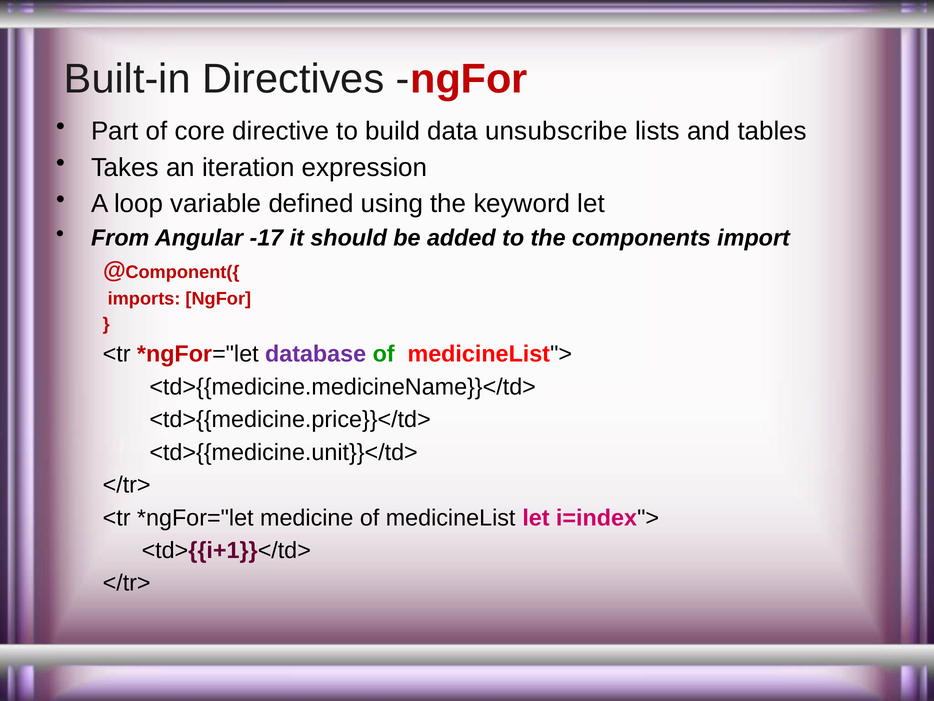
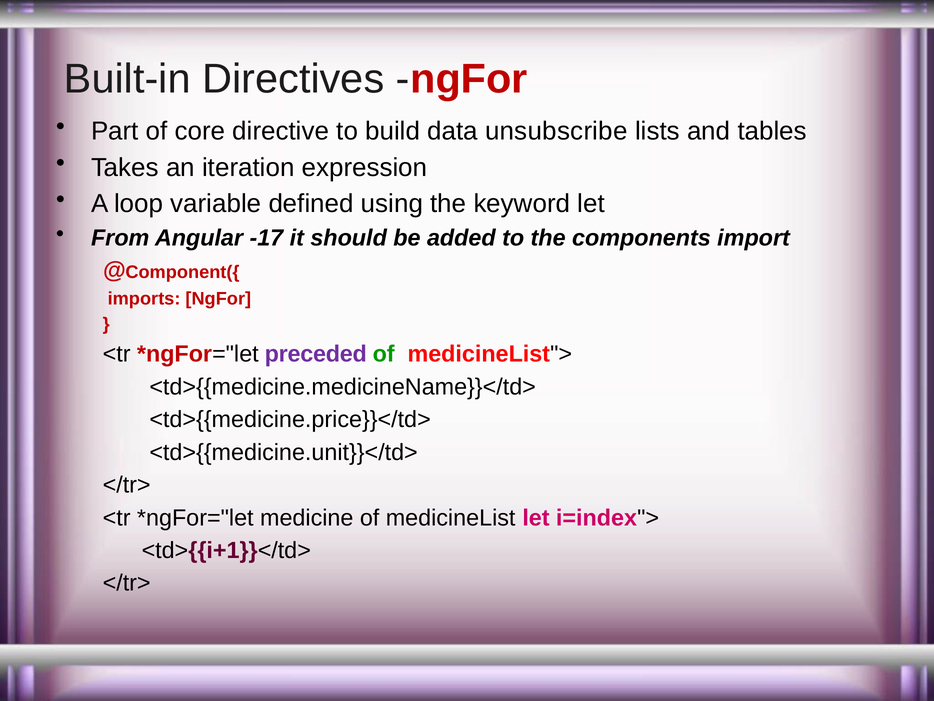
database: database -> preceded (316, 354)
